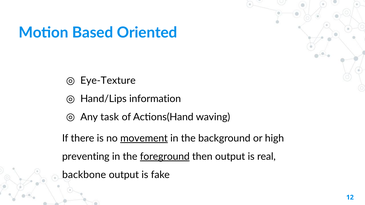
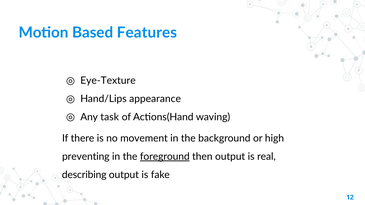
Oriented: Oriented -> Features (147, 33)
information: information -> appearance (155, 99)
movement underline: present -> none (144, 138)
backbone: backbone -> describing (84, 175)
